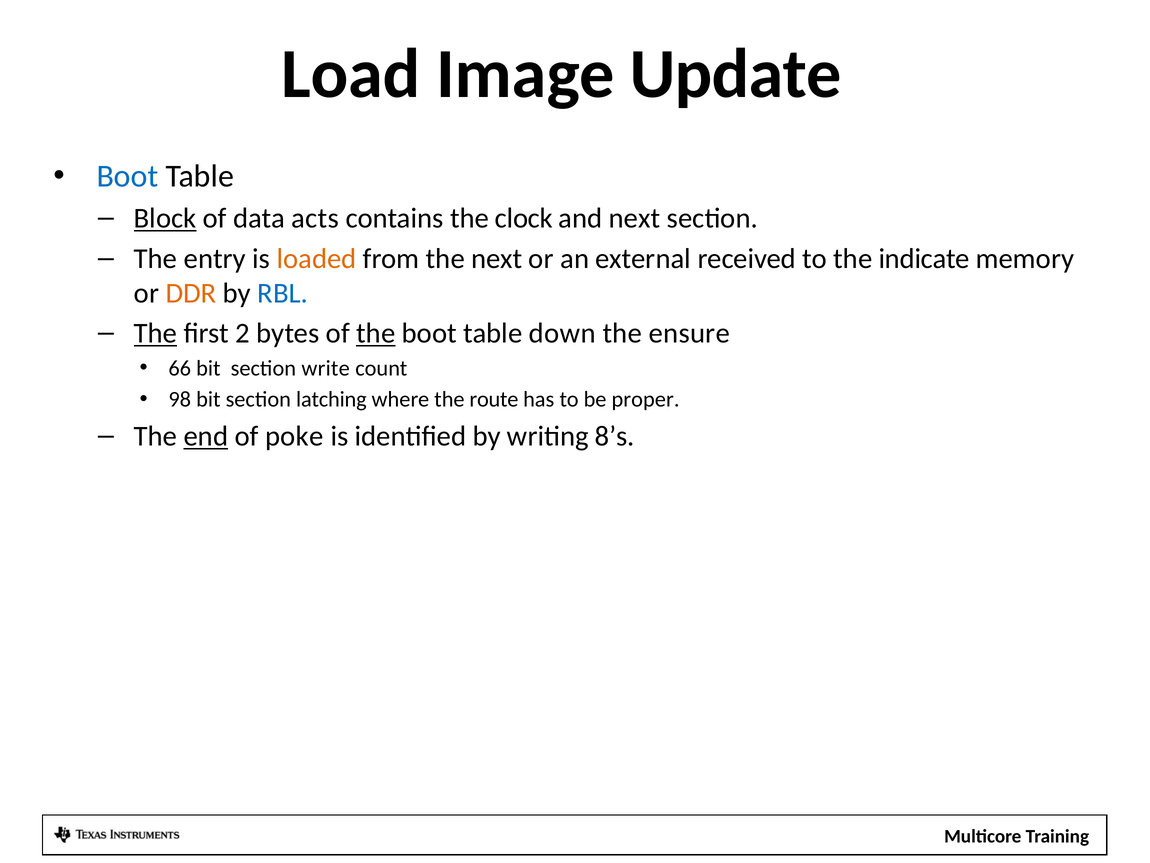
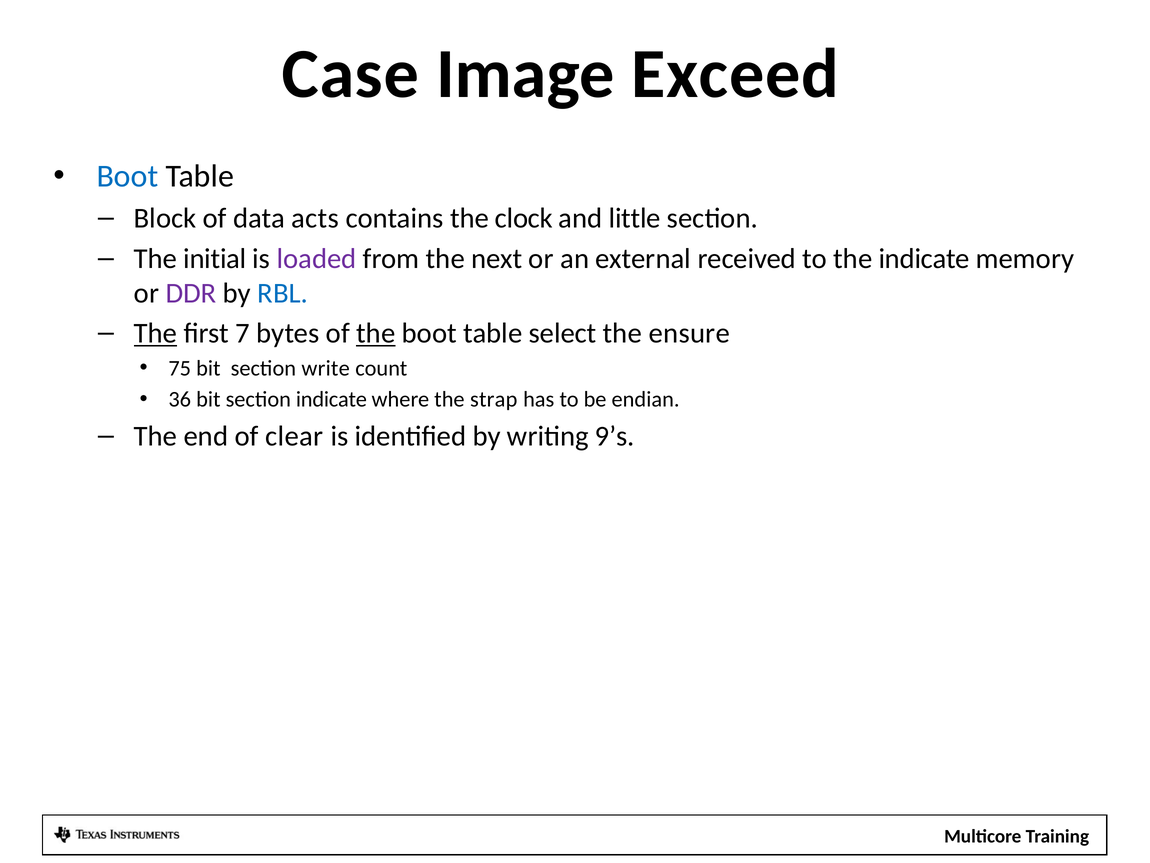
Load: Load -> Case (350, 74)
Update: Update -> Exceed (735, 74)
Block underline: present -> none (165, 218)
and next: next -> little (635, 218)
entry: entry -> initial (215, 258)
loaded colour: orange -> purple (317, 258)
DDR colour: orange -> purple (191, 293)
2: 2 -> 7 (243, 333)
down: down -> select (563, 333)
66: 66 -> 75 (180, 368)
98: 98 -> 36 (180, 399)
section latching: latching -> indicate (331, 399)
route: route -> strap (494, 399)
proper: proper -> endian (646, 399)
end underline: present -> none (206, 436)
poke: poke -> clear (294, 436)
8’s: 8’s -> 9’s (615, 436)
